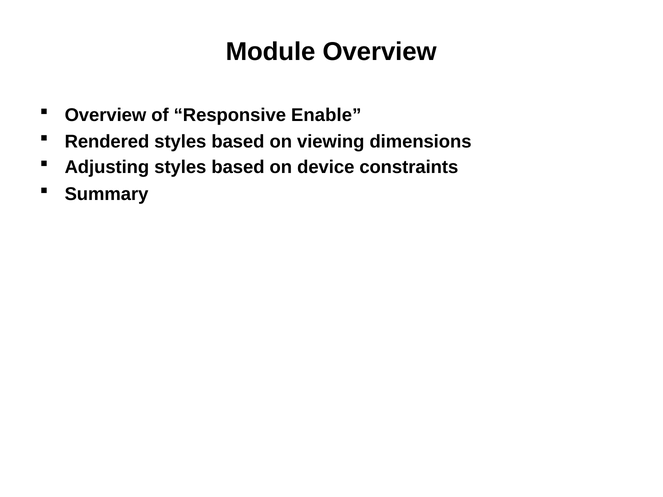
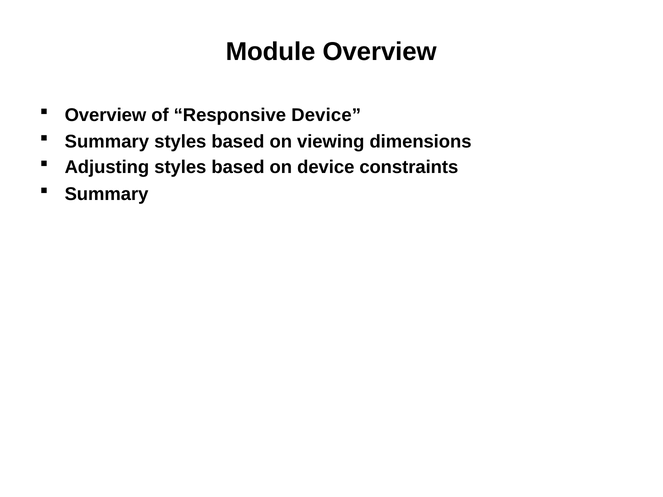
Responsive Enable: Enable -> Device (326, 115)
Rendered: Rendered -> Summary (107, 142)
